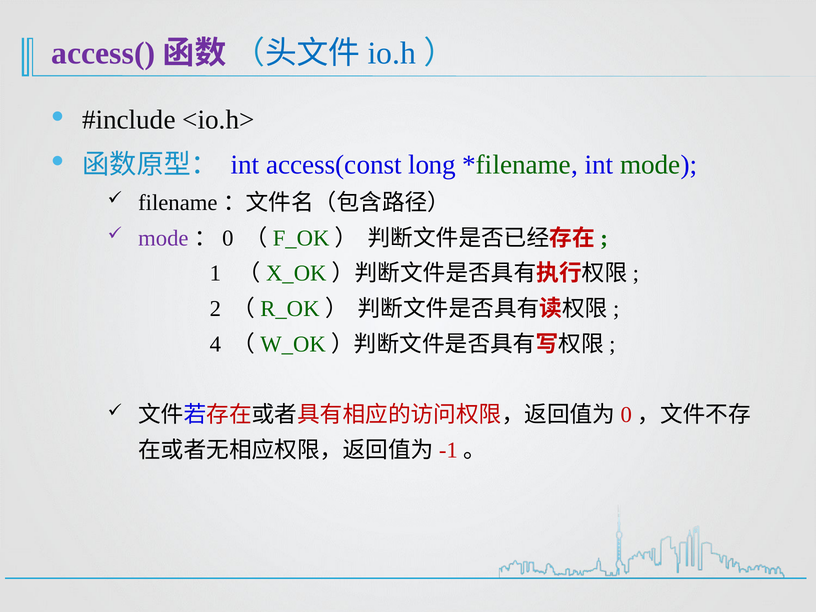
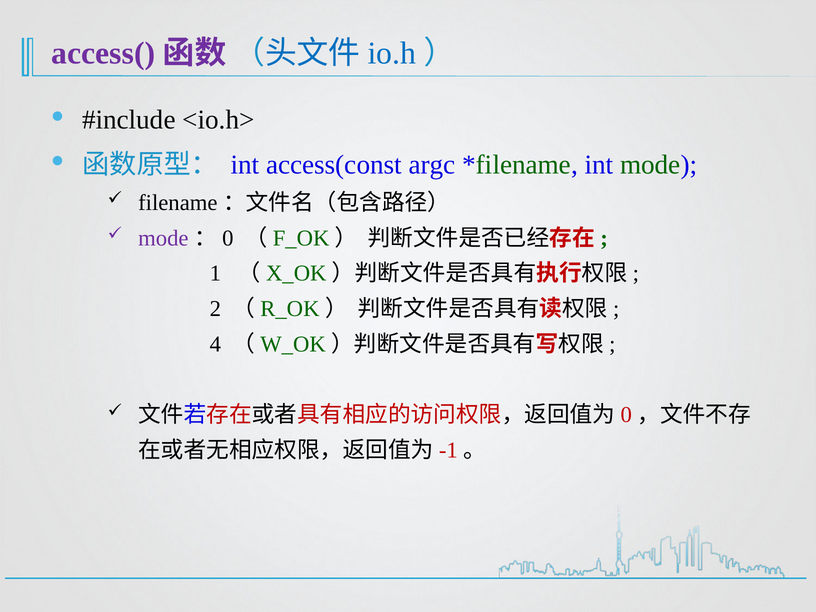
long: long -> argc (432, 165)
